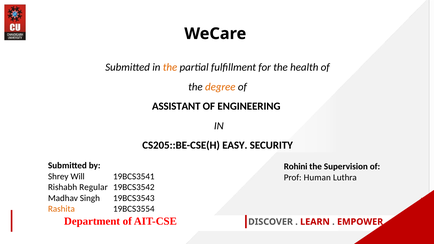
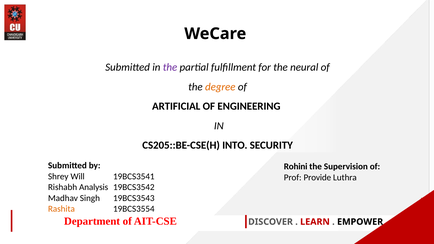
the colour: orange -> purple (170, 67)
health: health -> neural (304, 67)
ASSISTANT: ASSISTANT -> ARTIFICIAL (176, 106)
EASY: EASY -> INTO (235, 145)
Human: Human -> Provide (317, 178)
Regular: Regular -> Analysis (94, 187)
EMPOWER colour: red -> black (360, 222)
